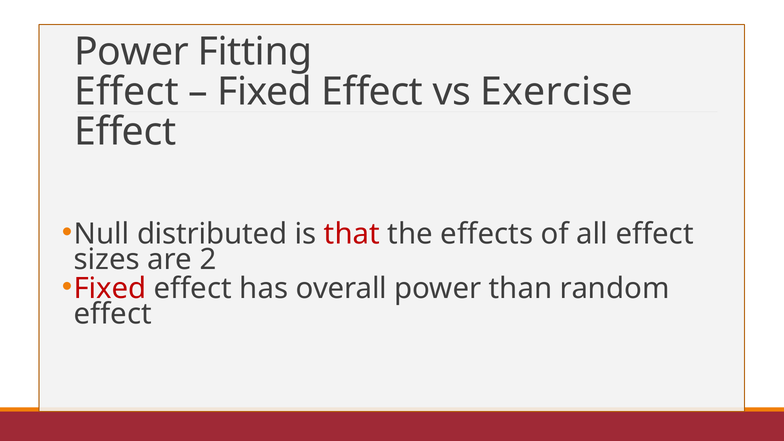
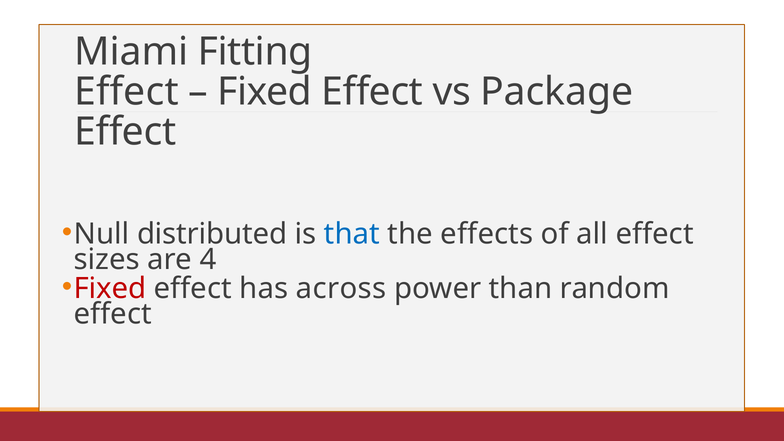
Power: Power -> Miami (131, 52)
Exercise: Exercise -> Package (557, 92)
that colour: red -> blue (352, 234)
2: 2 -> 4 (208, 259)
overall: overall -> across (341, 289)
